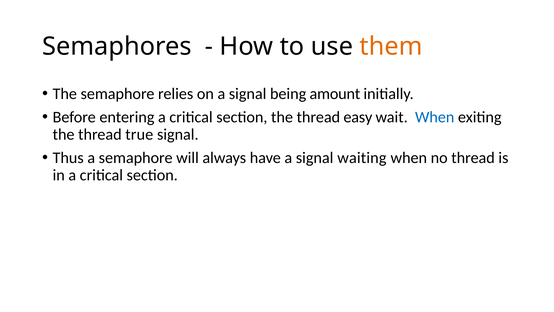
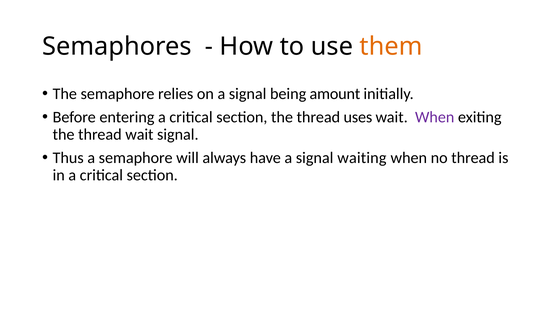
easy: easy -> uses (358, 117)
When colour: blue -> purple (435, 117)
thread true: true -> wait (139, 134)
